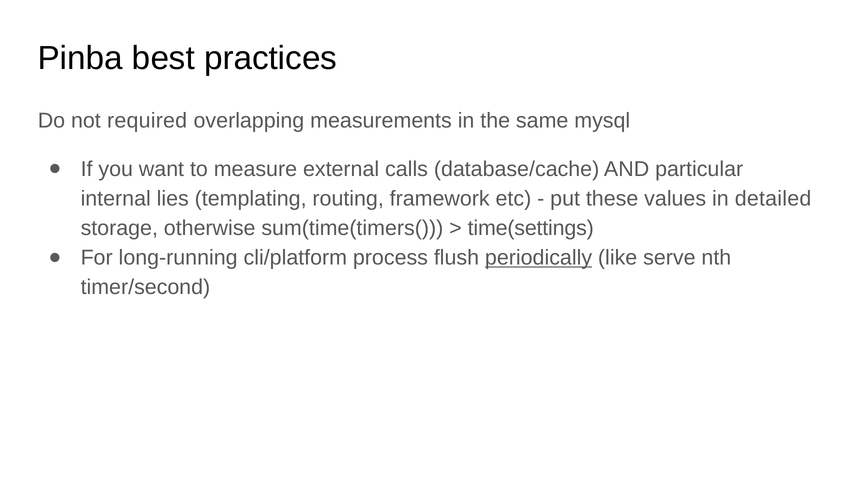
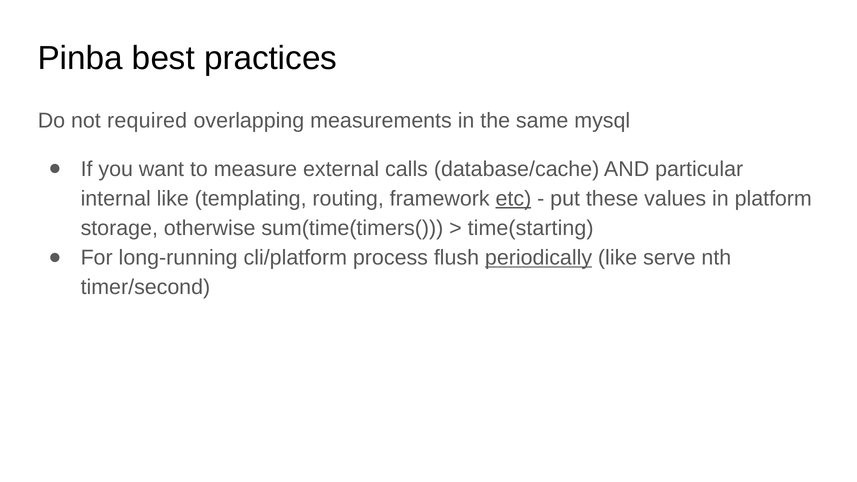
internal lies: lies -> like (173, 199)
etc underline: none -> present (513, 199)
detailed: detailed -> platform (773, 199)
time(settings: time(settings -> time(starting (531, 228)
